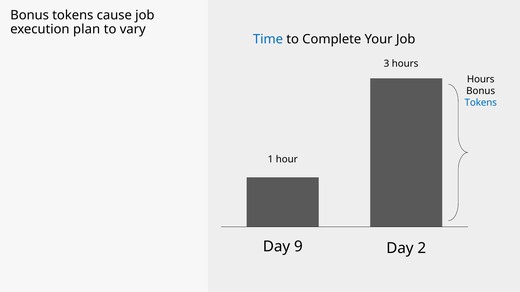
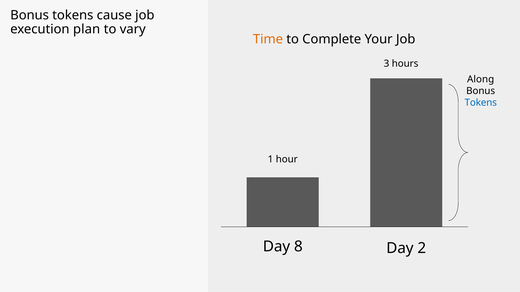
Time colour: blue -> orange (268, 39)
Hours: Hours -> Along (481, 79)
9: 9 -> 8 (298, 247)
